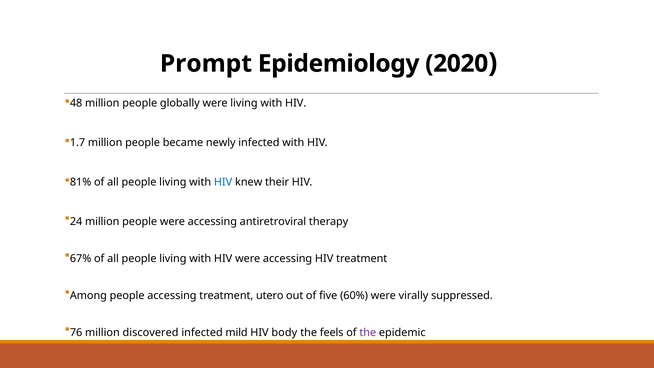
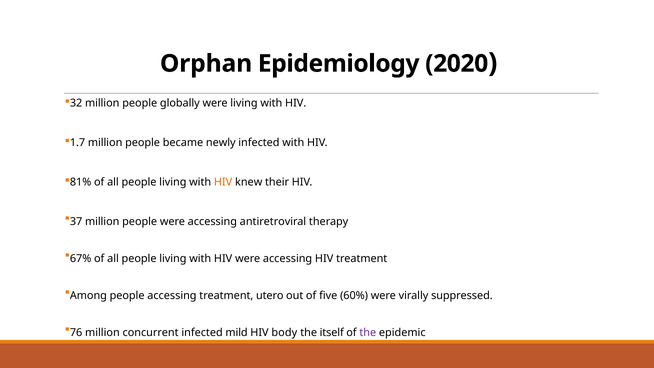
Prompt: Prompt -> Orphan (206, 64)
48: 48 -> 32 (76, 103)
HIV colour: blue -> orange (223, 182)
24: 24 -> 37 (76, 222)
discovered: discovered -> concurrent (151, 333)
feels: feels -> itself (332, 333)
